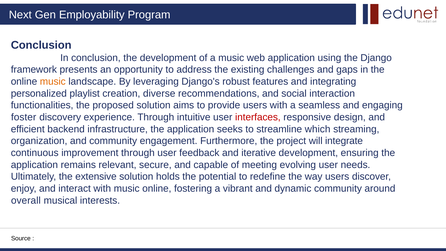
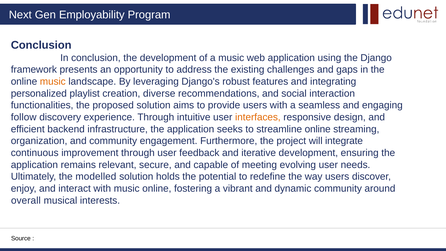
foster: foster -> follow (24, 117)
interfaces colour: red -> orange (258, 117)
streamline which: which -> online (318, 129)
extensive: extensive -> modelled (96, 177)
